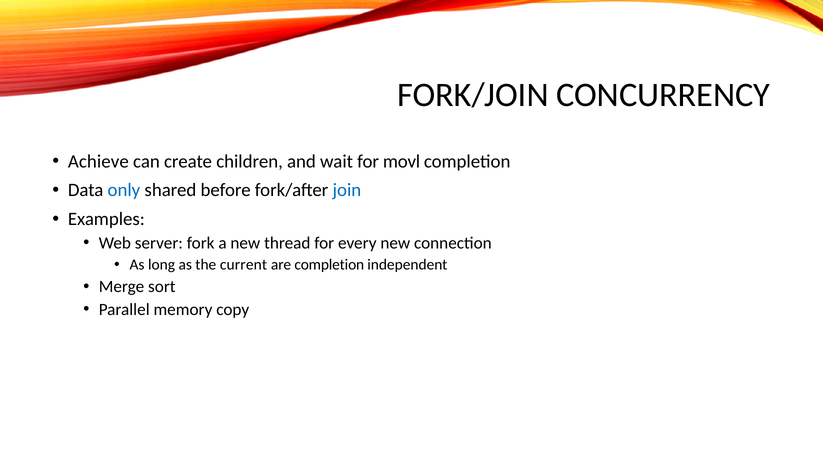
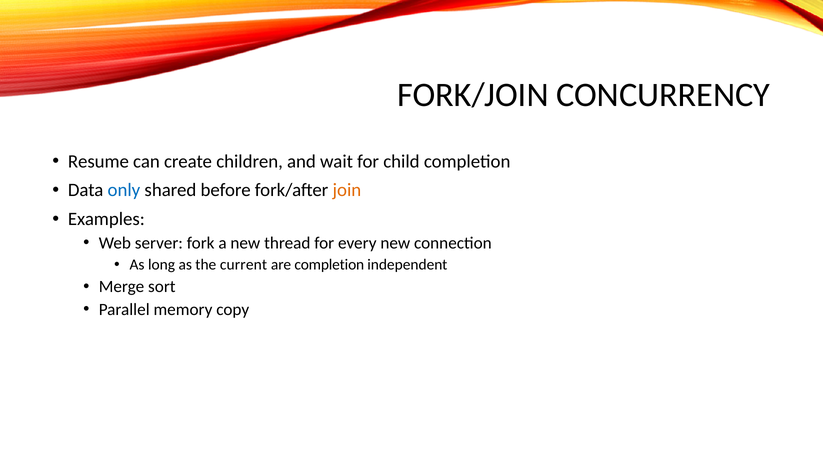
Achieve: Achieve -> Resume (98, 161)
movl: movl -> child (401, 161)
join colour: blue -> orange (347, 190)
